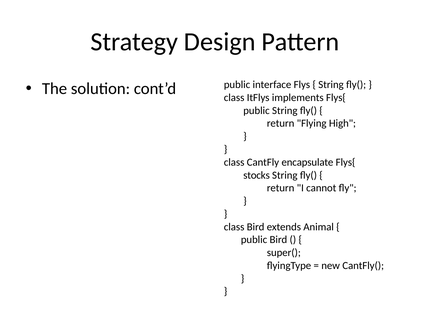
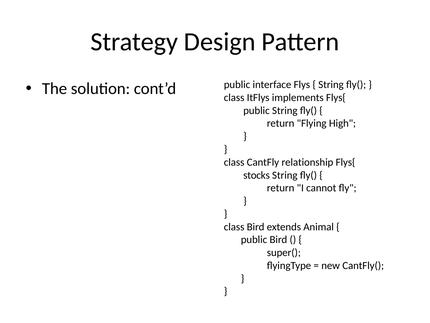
encapsulate: encapsulate -> relationship (307, 162)
